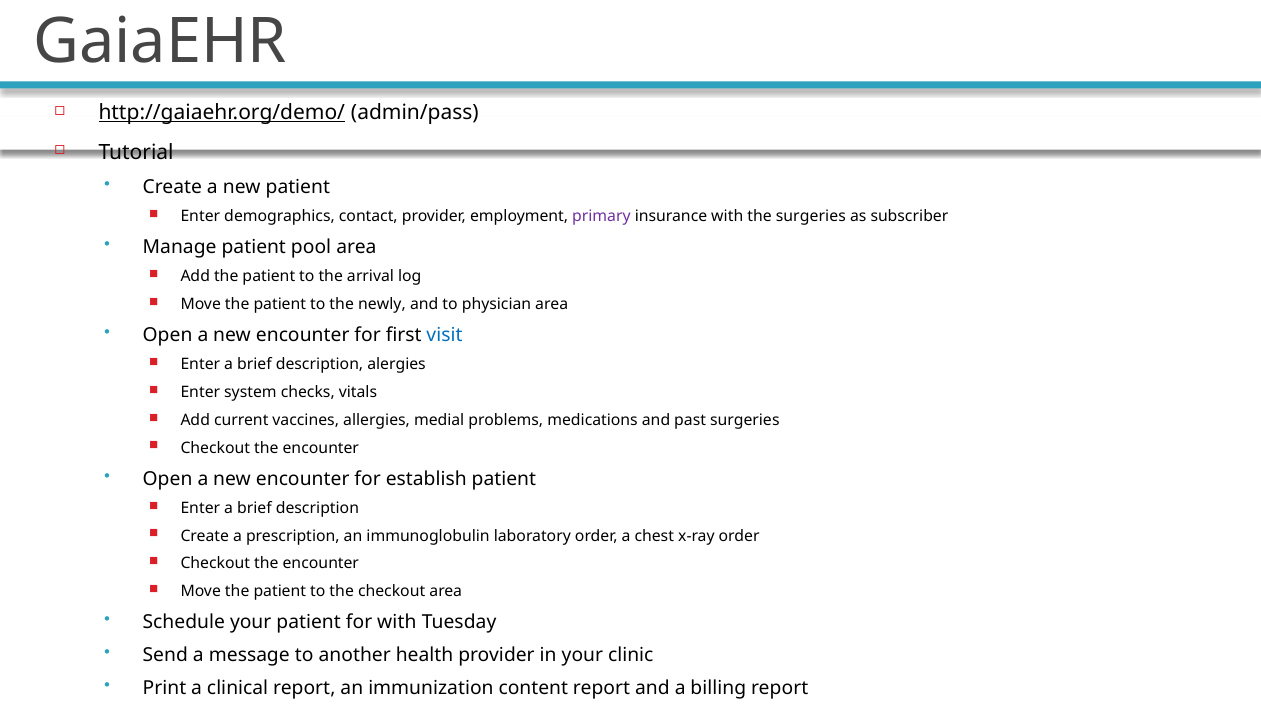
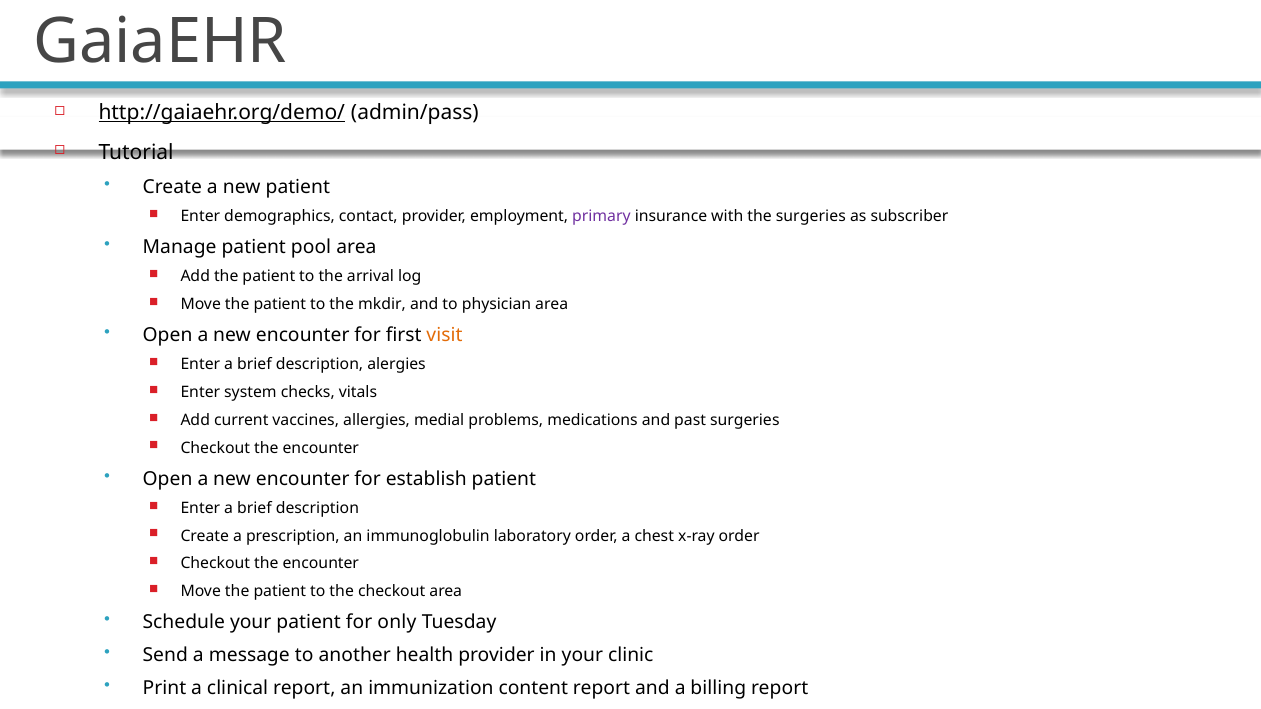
newly: newly -> mkdir (382, 304)
visit colour: blue -> orange (444, 335)
for with: with -> only (397, 623)
